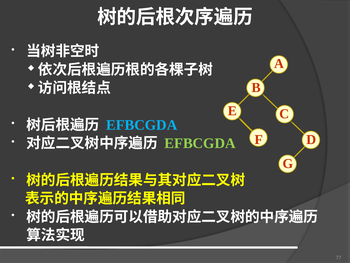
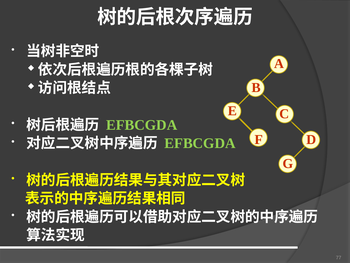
EFBCGDA colour: light blue -> light green (142, 125)
